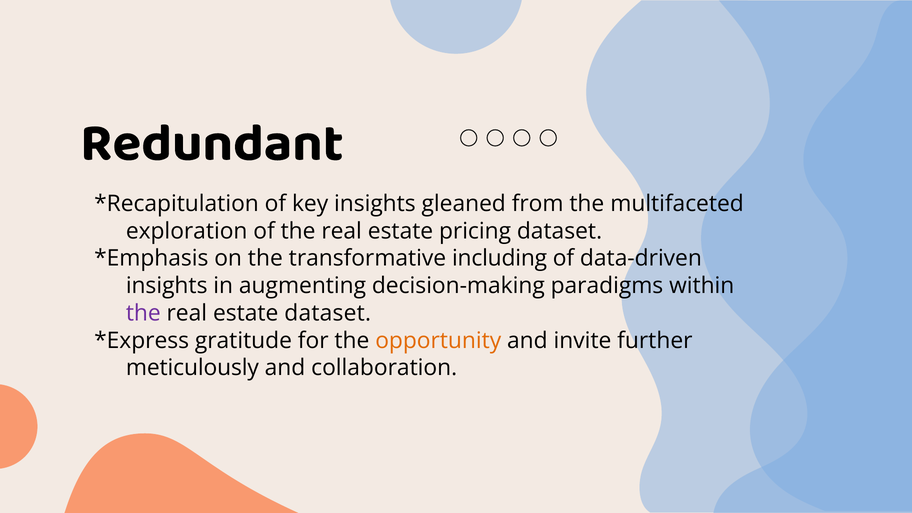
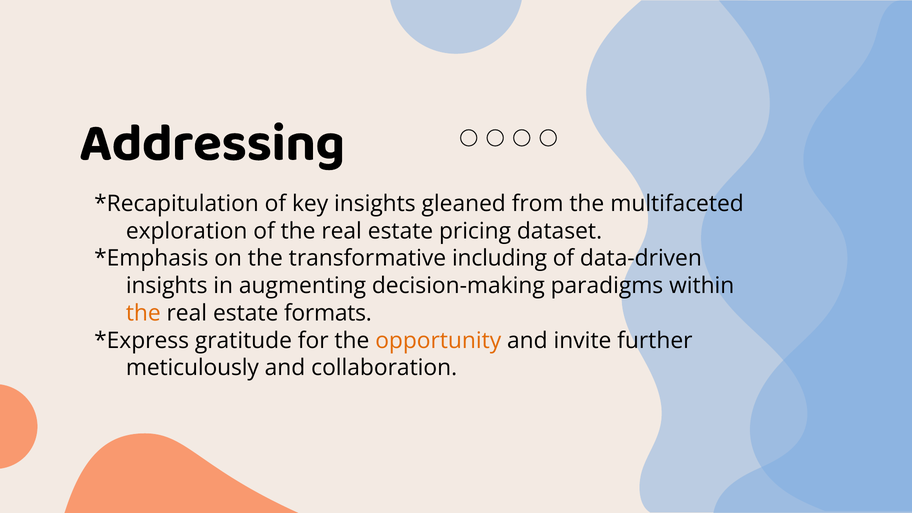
Redundant: Redundant -> Addressing (212, 142)
the colour: purple -> orange (143, 313)
estate dataset: dataset -> formats (328, 313)
